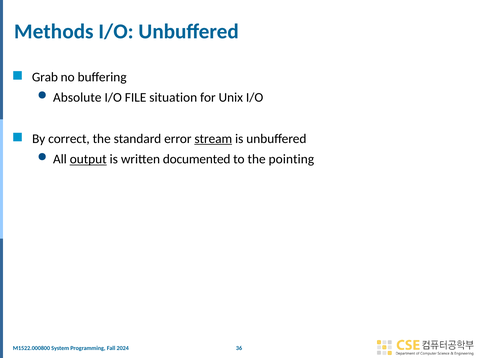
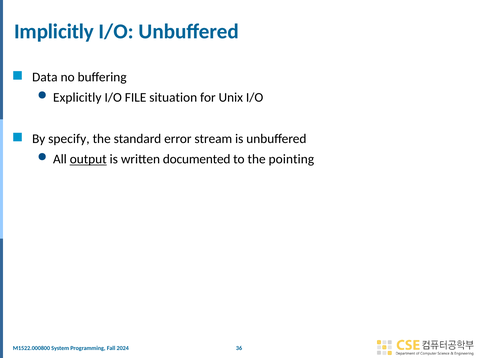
Methods: Methods -> Implicitly (54, 32)
Grab: Grab -> Data (45, 77)
Absolute: Absolute -> Explicitly (77, 98)
correct: correct -> specify (69, 139)
stream underline: present -> none (213, 139)
